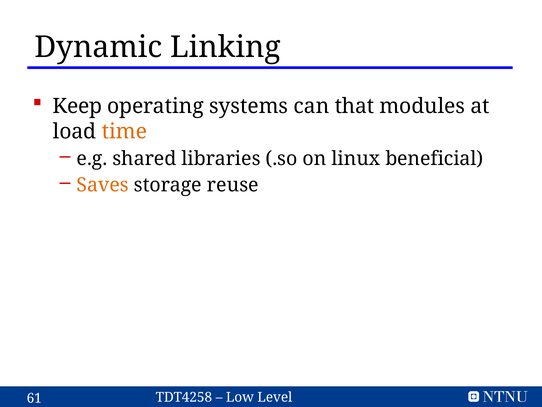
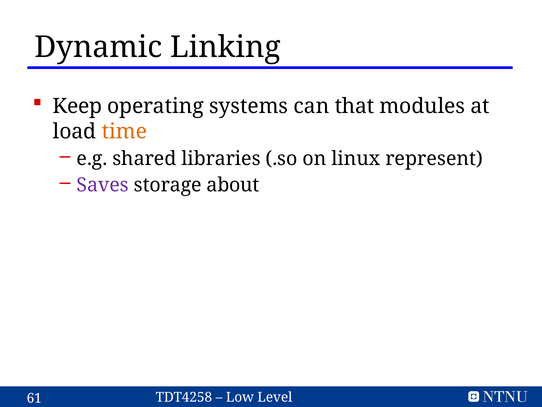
beneficial: beneficial -> represent (434, 159)
Saves colour: orange -> purple (103, 185)
reuse: reuse -> about (233, 185)
